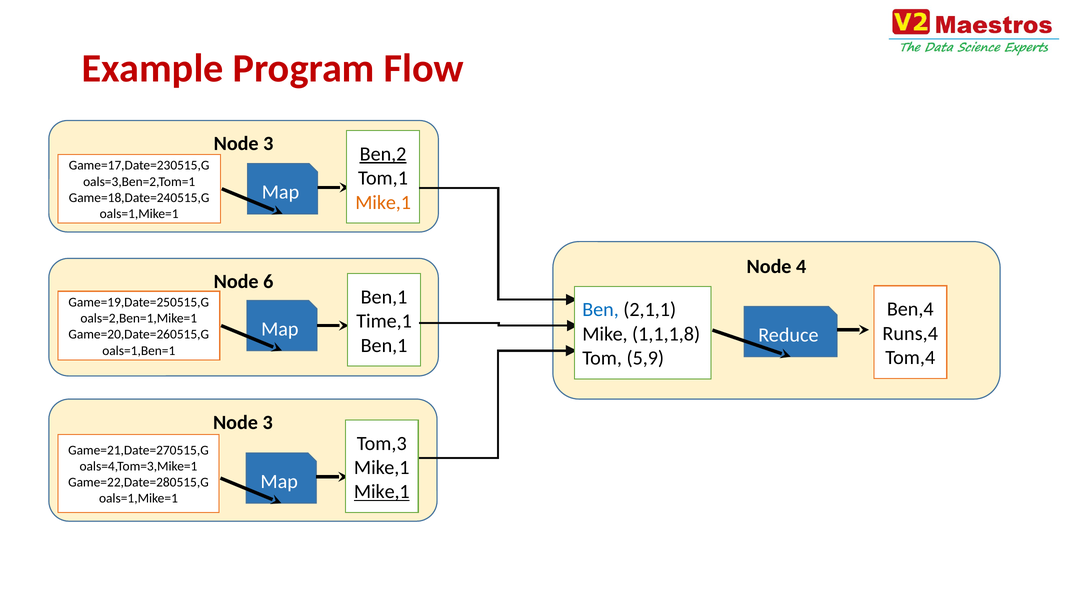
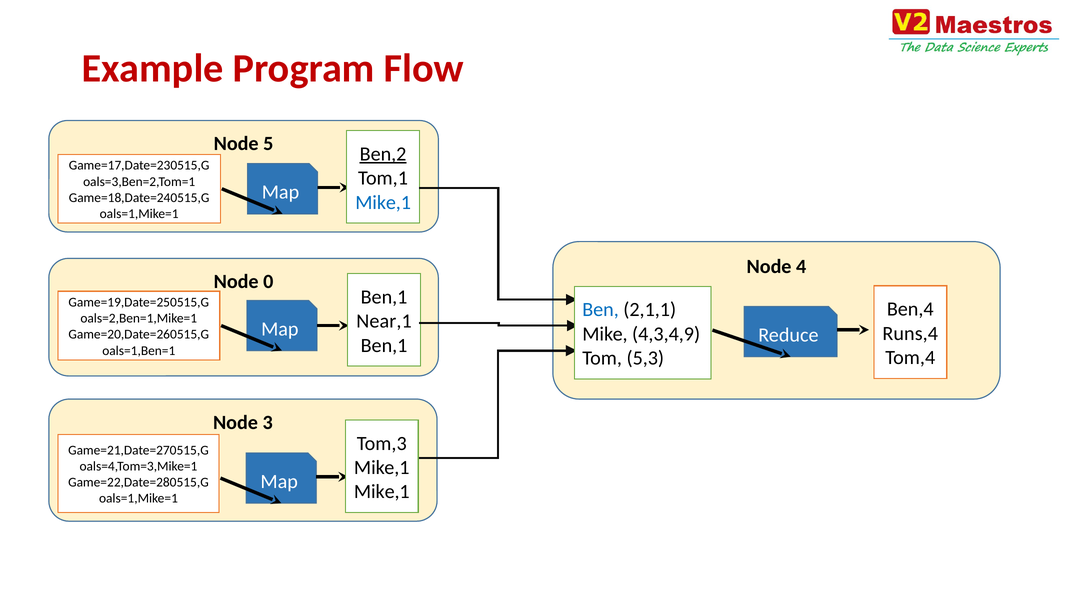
3: 3 -> 5 (268, 143)
Mike,1 colour: orange -> blue (383, 202)
6: 6 -> 0 (268, 282)
Time,1: Time,1 -> Near,1 (384, 321)
1,1,1,8: 1,1,1,8 -> 4,3,4,9 (666, 334)
5,9: 5,9 -> 5,3 (645, 358)
Mike,1 underline: present -> none (382, 492)
